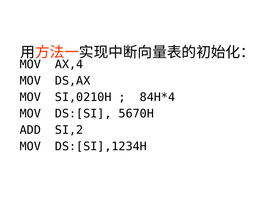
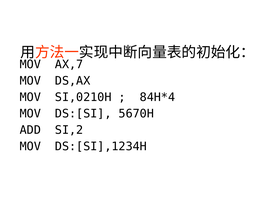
AX,4: AX,4 -> AX,7 (69, 64)
